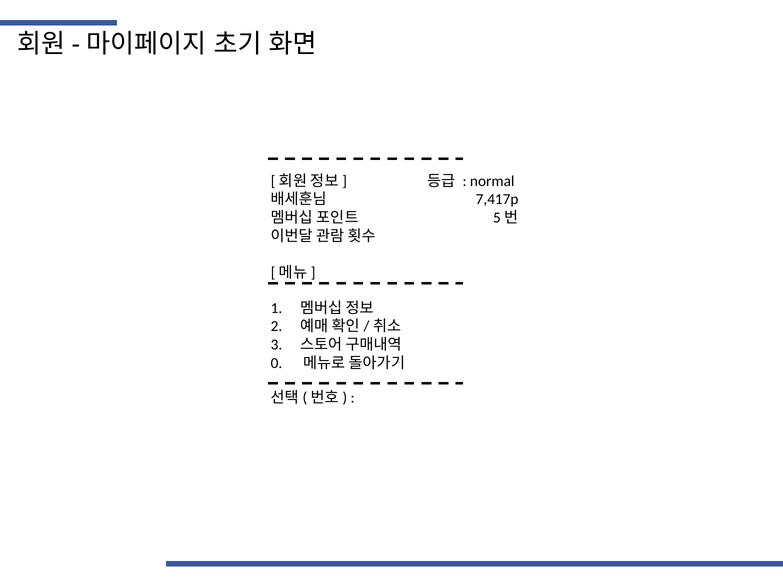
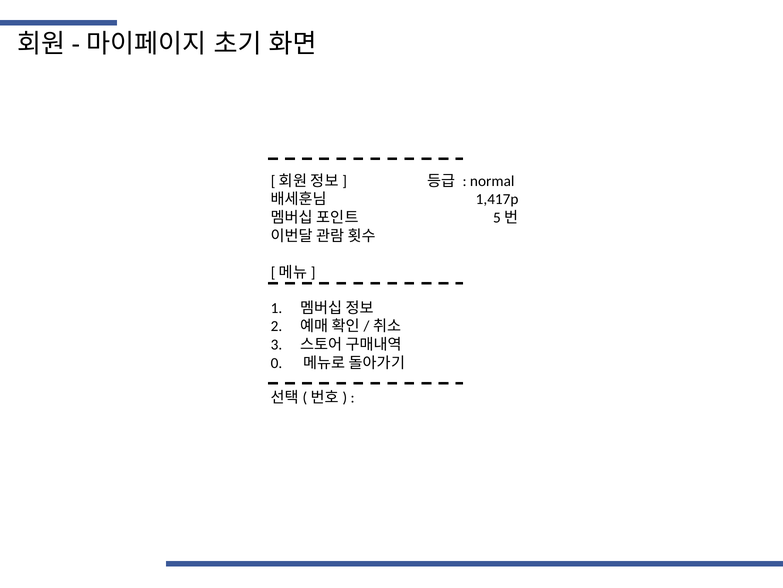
7,417p: 7,417p -> 1,417p (497, 199)
